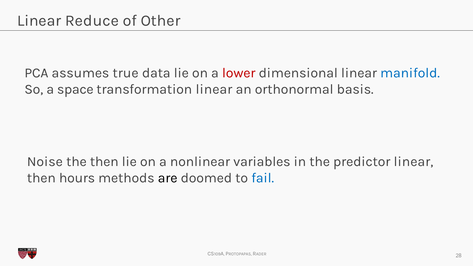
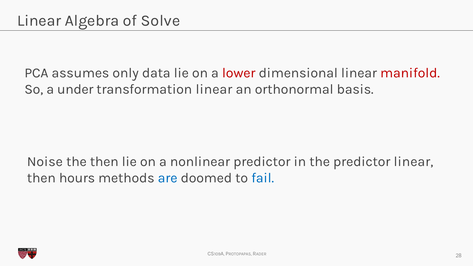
Reduce: Reduce -> Algebra (92, 21)
Other: Other -> Solve (161, 21)
true: true -> only (126, 73)
manifold colour: blue -> red (410, 73)
space: space -> under (75, 89)
nonlinear variables: variables -> predictor (262, 162)
are colour: black -> blue (168, 178)
